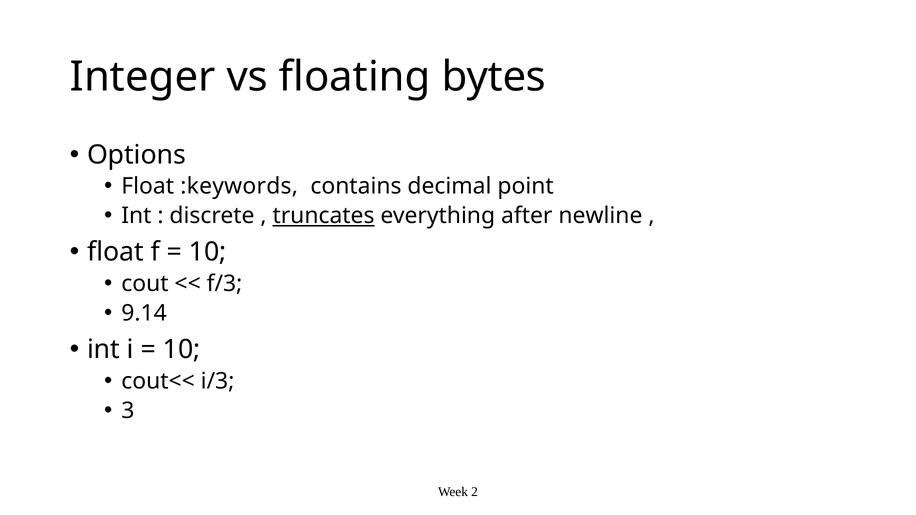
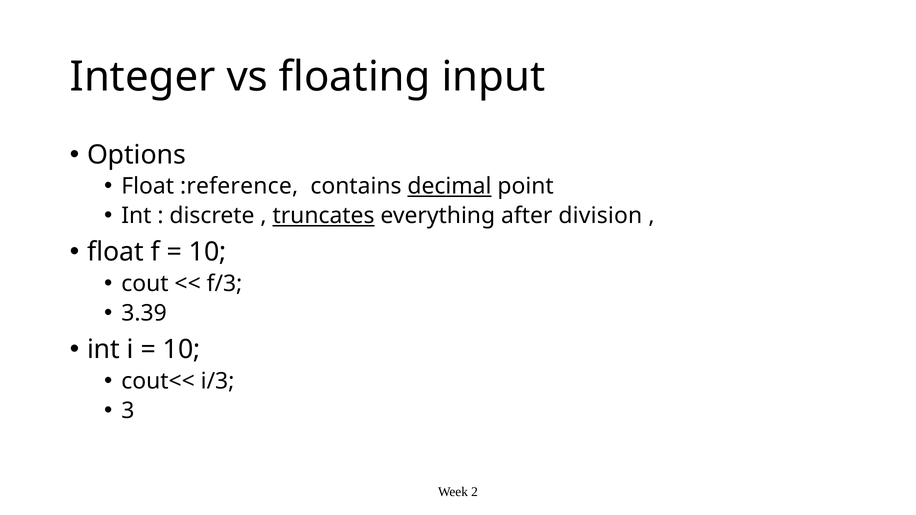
bytes: bytes -> input (494, 77)
:keywords: :keywords -> :reference (239, 186)
decimal underline: none -> present (449, 186)
newline: newline -> division (600, 216)
9.14: 9.14 -> 3.39 (144, 313)
